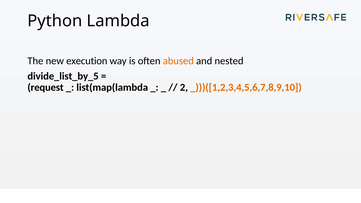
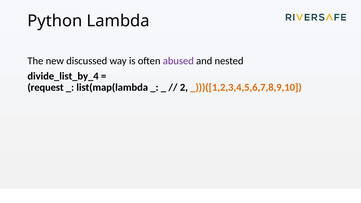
execution: execution -> discussed (87, 61)
abused colour: orange -> purple (178, 61)
divide_list_by_5: divide_list_by_5 -> divide_list_by_4 (63, 76)
